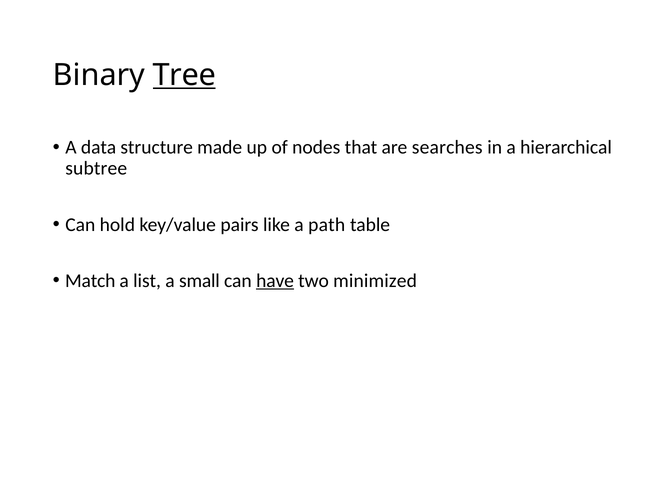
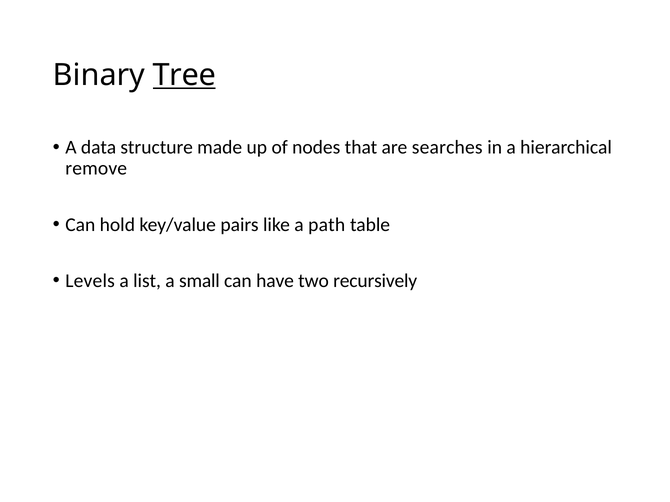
subtree: subtree -> remove (96, 169)
Match: Match -> Levels (90, 281)
have underline: present -> none (275, 281)
minimized: minimized -> recursively (375, 281)
